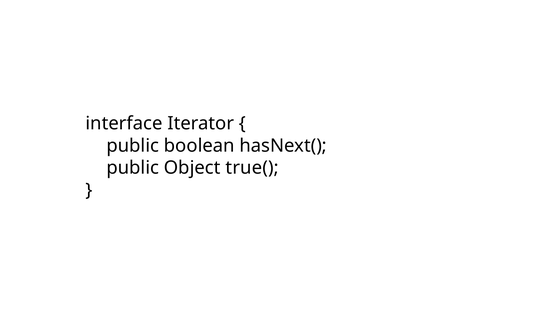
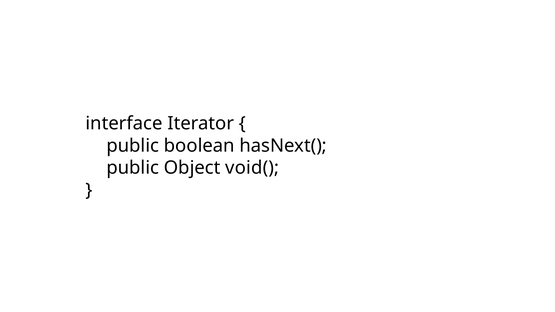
true(: true( -> void( (252, 168)
